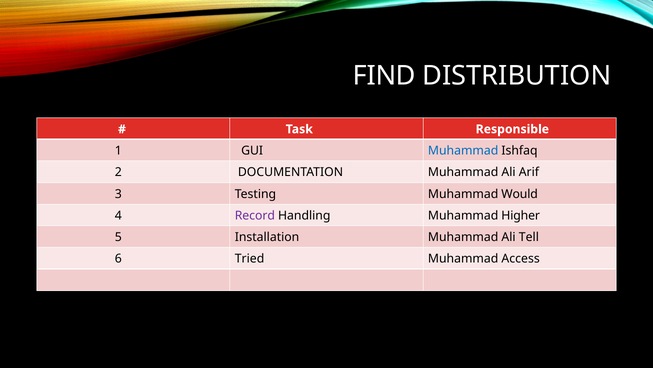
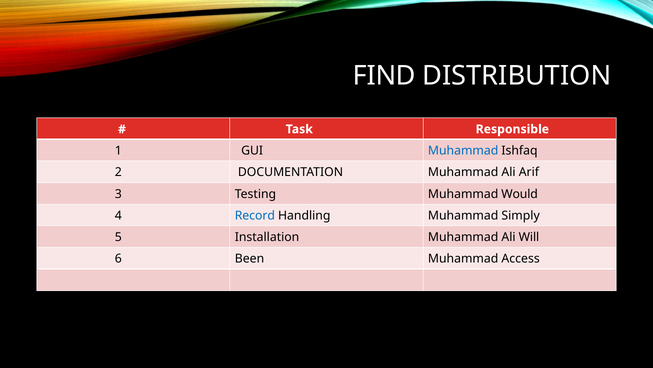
Record colour: purple -> blue (255, 215)
Higher: Higher -> Simply (521, 215)
Tell: Tell -> Will (529, 237)
Tried: Tried -> Been (250, 258)
